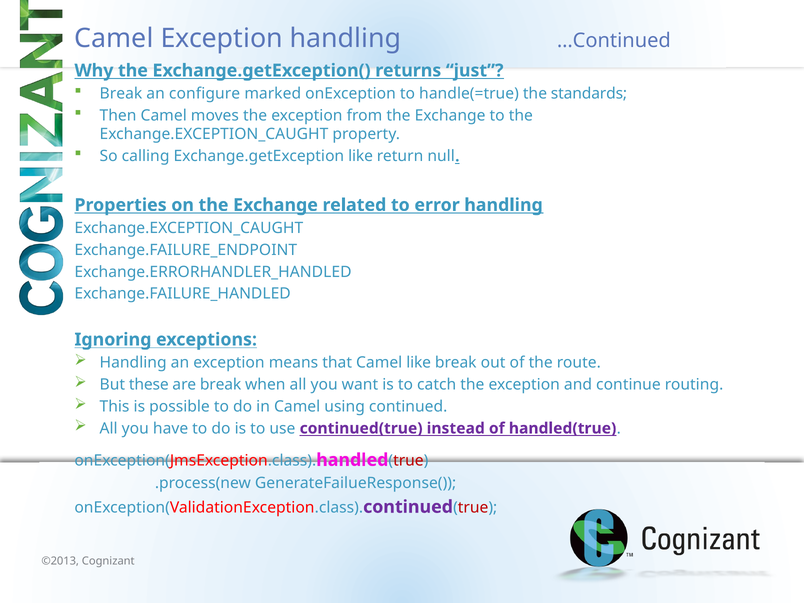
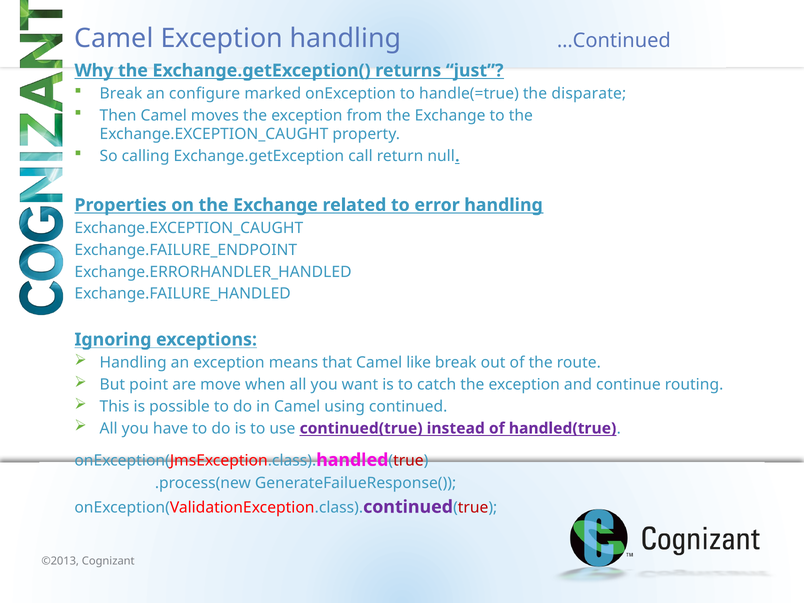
standards: standards -> disparate (589, 94)
Exchange.getException like: like -> call (360, 156)
these: these -> point (149, 385)
are break: break -> move (221, 385)
